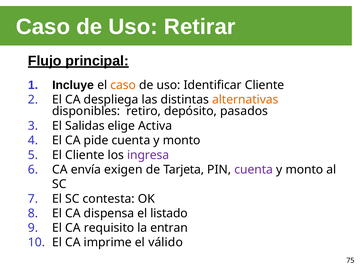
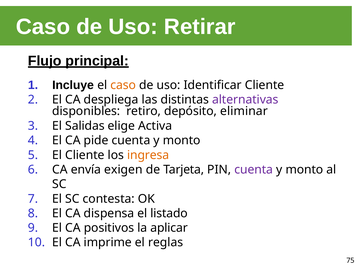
alternativas colour: orange -> purple (245, 100)
pasados: pasados -> eliminar (244, 111)
ingresa colour: purple -> orange (148, 155)
requisito: requisito -> positivos (109, 228)
entran: entran -> aplicar (169, 228)
válido: válido -> reglas (166, 242)
